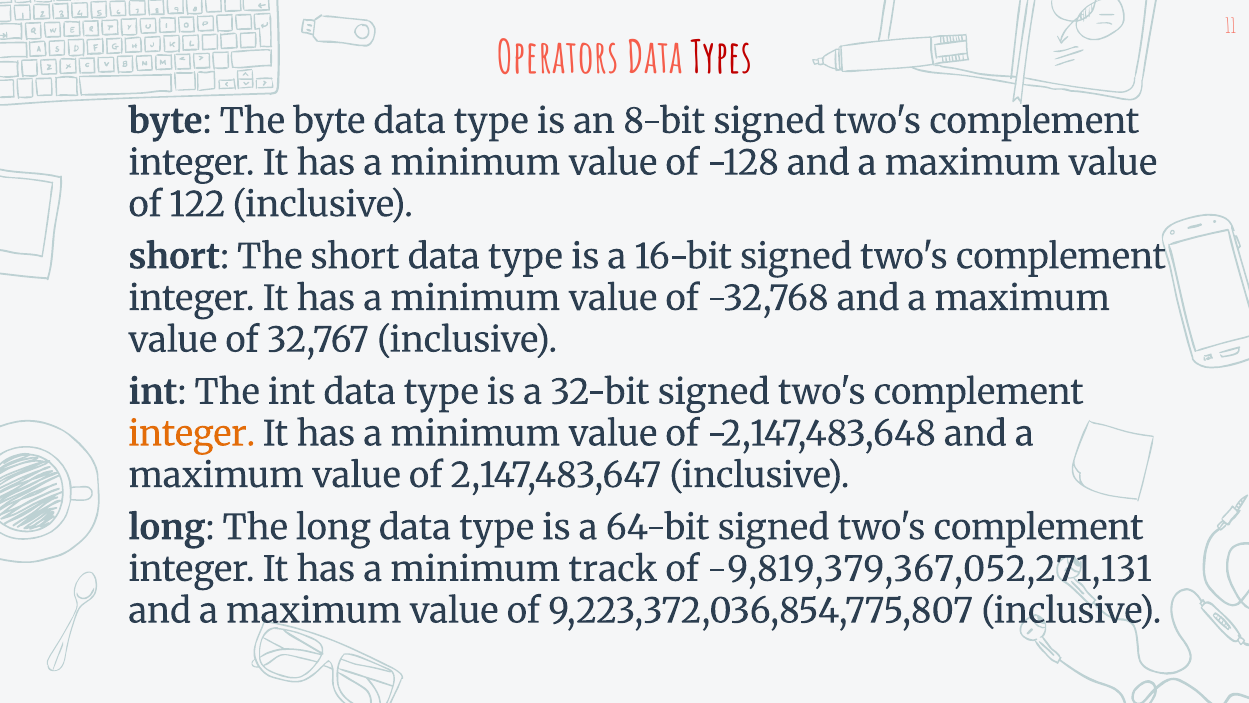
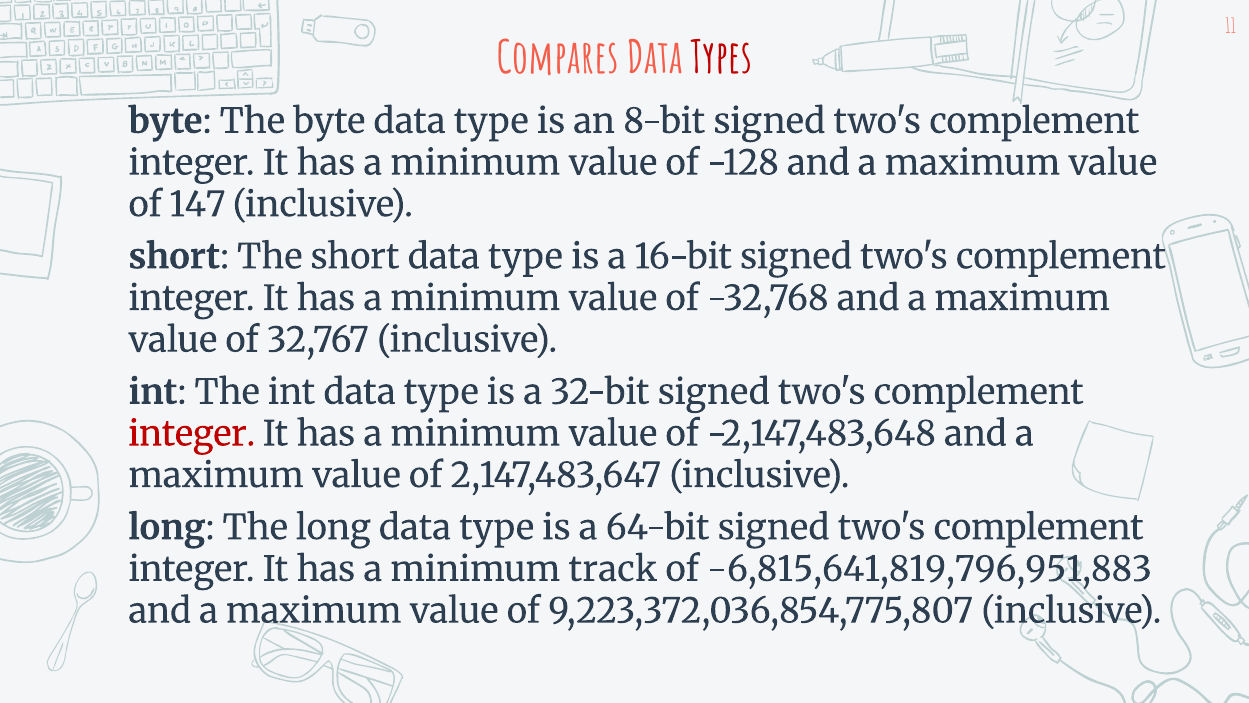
Operators: Operators -> Compares (558, 58)
122: 122 -> 147 (197, 205)
integer colour: orange -> red (192, 434)
-9,819,379,367,052,271,131: -9,819,379,367,052,271,131 -> -6,815,641,819,796,951,883 (929, 569)
